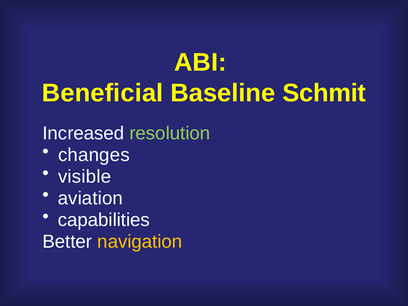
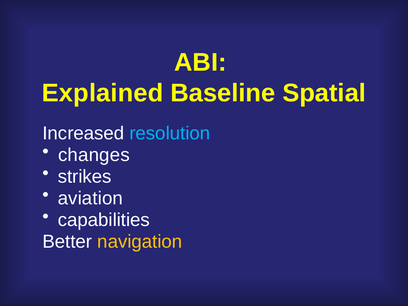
Beneficial: Beneficial -> Explained (103, 93)
Schmit: Schmit -> Spatial (324, 93)
resolution colour: light green -> light blue (170, 133)
visible: visible -> strikes (85, 176)
